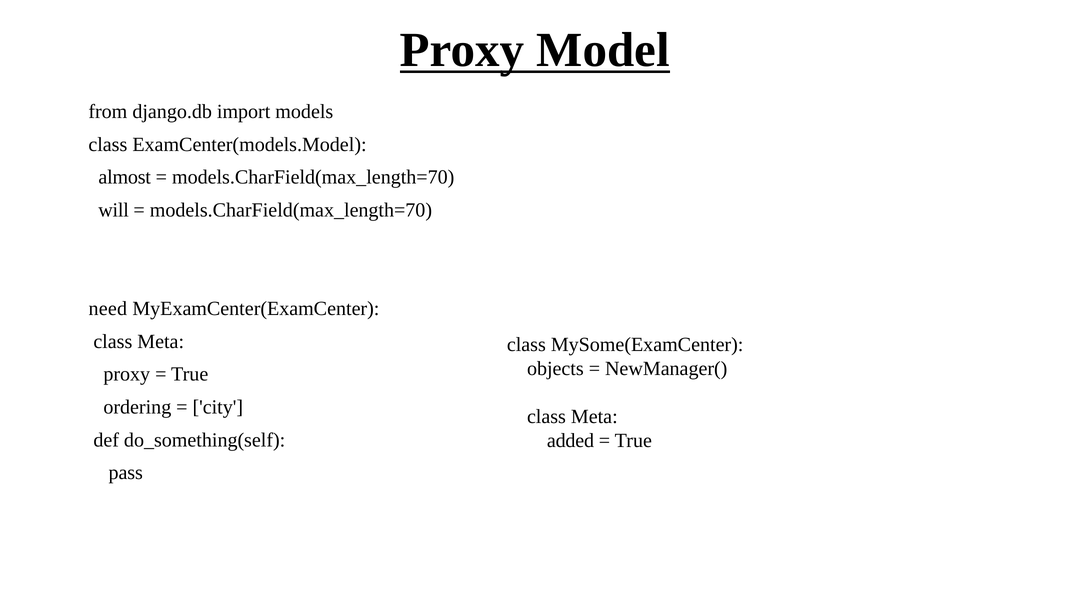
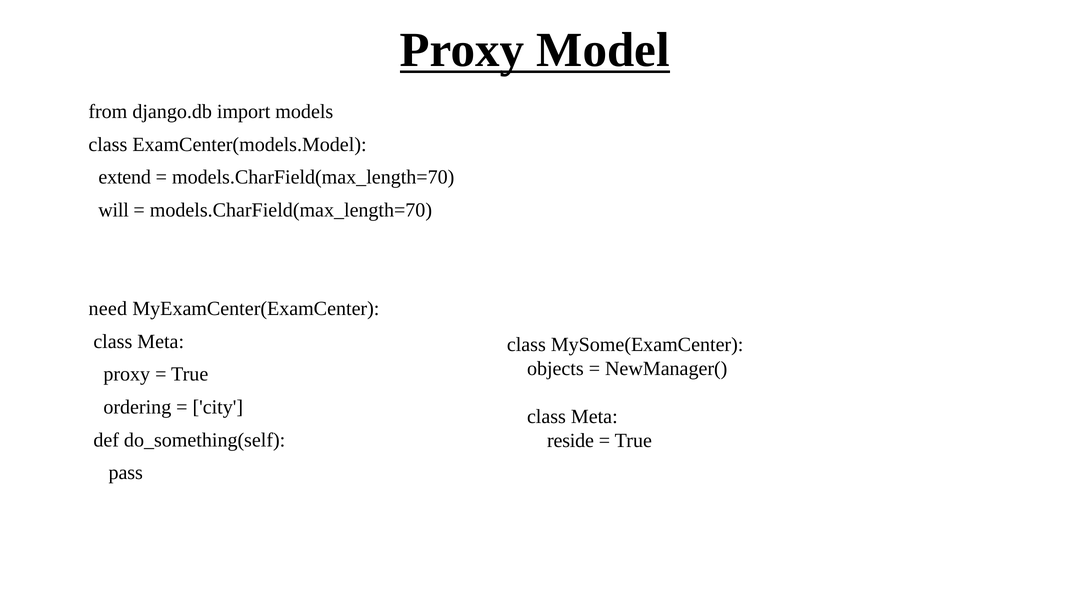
almost: almost -> extend (125, 177)
added: added -> reside (571, 441)
